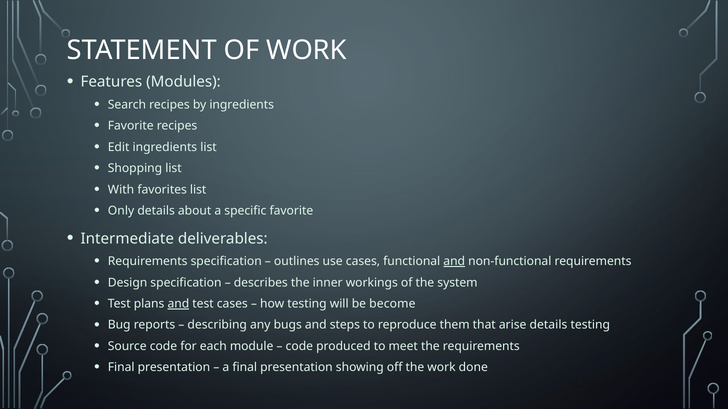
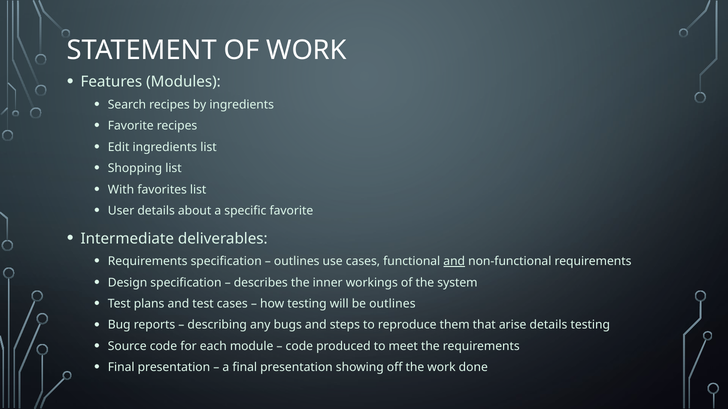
Only: Only -> User (121, 211)
and underline: present -> none (178, 304)
be become: become -> outlines (392, 304)
